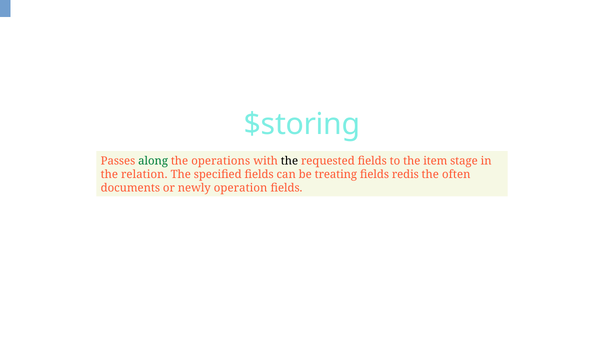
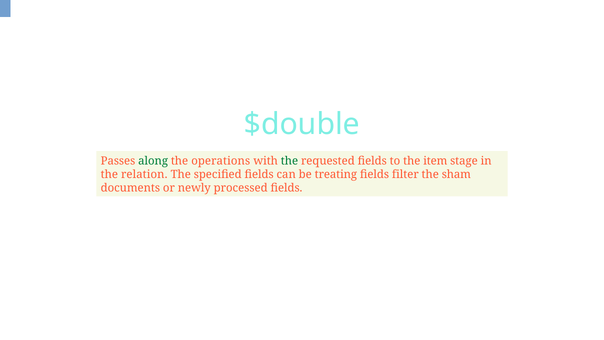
$storing: $storing -> $double (302, 124)
the colour: black -> green (289, 161)
redis: redis -> filter (405, 174)
often: often -> sham (456, 174)
operation: operation -> processed (241, 188)
